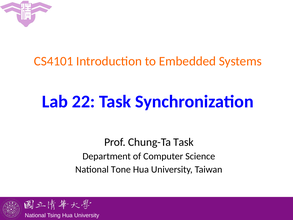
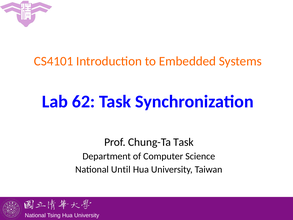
22: 22 -> 62 (83, 101)
Tone: Tone -> Until (121, 169)
